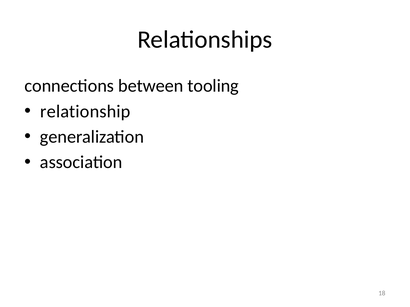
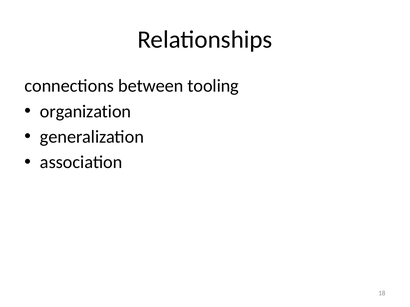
relationship: relationship -> organization (86, 112)
